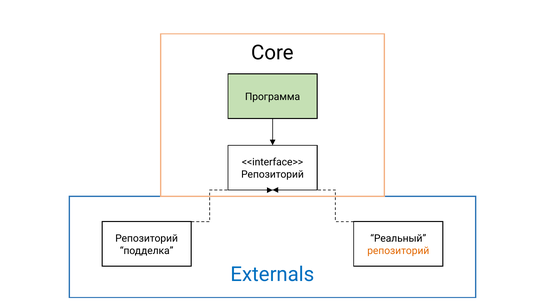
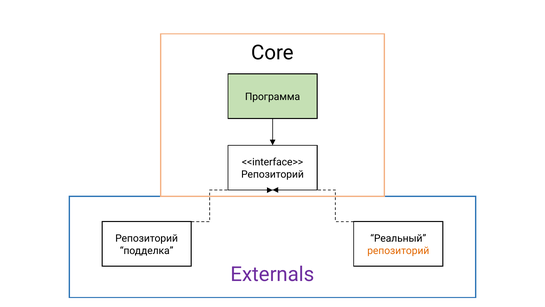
Externals colour: blue -> purple (272, 274)
